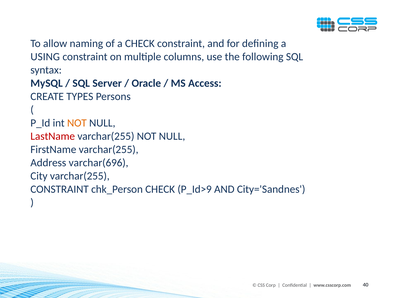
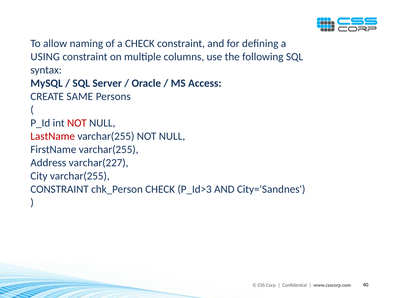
TYPES: TYPES -> SAME (80, 96)
NOT colour: orange -> red (77, 123)
varchar(696: varchar(696 -> varchar(227 (99, 162)
P_Id>9: P_Id>9 -> P_Id>3 (195, 189)
